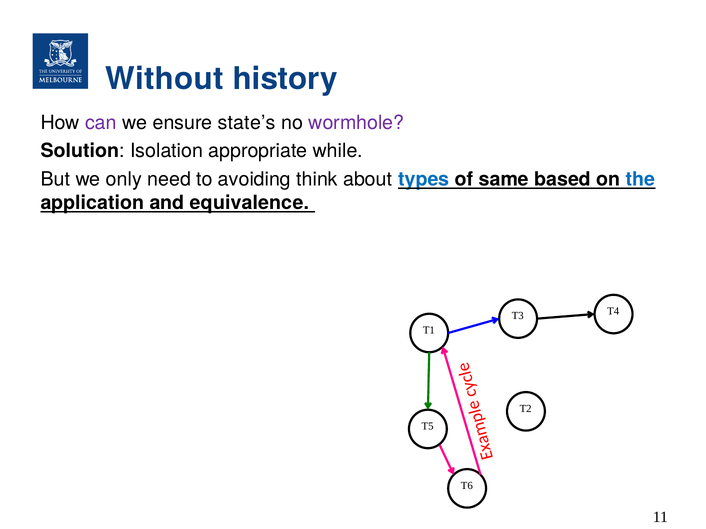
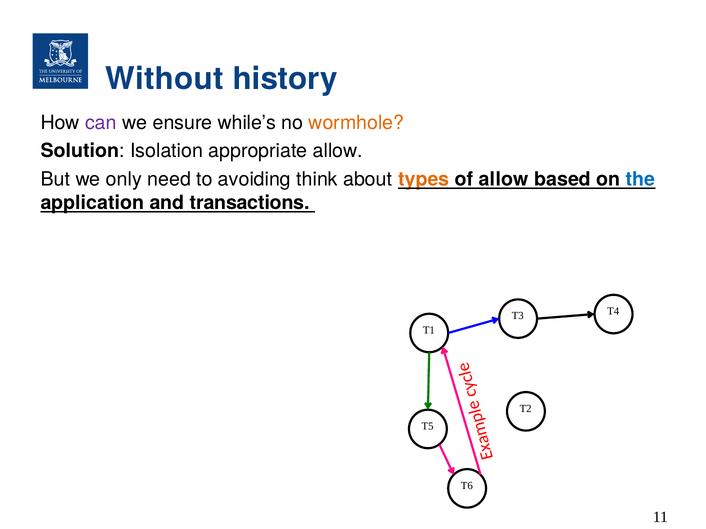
state’s: state’s -> while’s (247, 123)
wormhole colour: purple -> orange (356, 123)
appropriate while: while -> allow (338, 151)
types colour: blue -> orange (424, 180)
of same: same -> allow (504, 180)
equivalence: equivalence -> transactions (250, 203)
